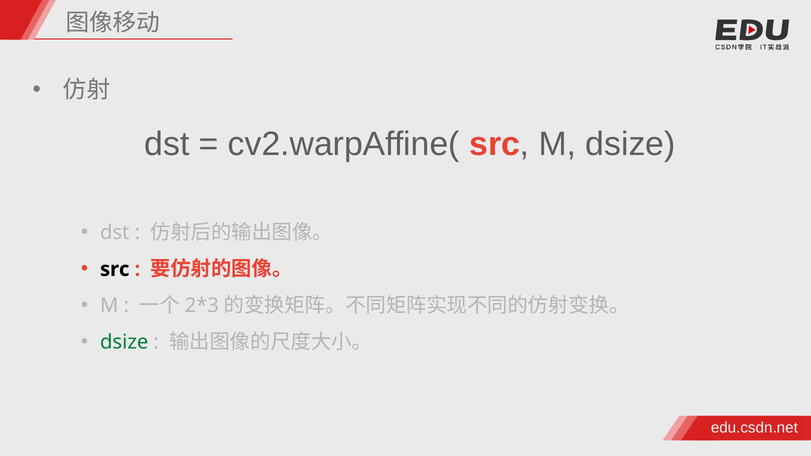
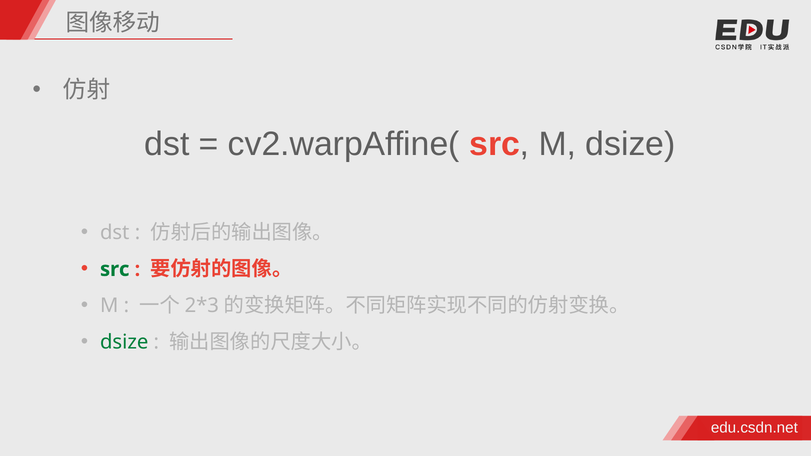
src colour: black -> green (115, 269)
